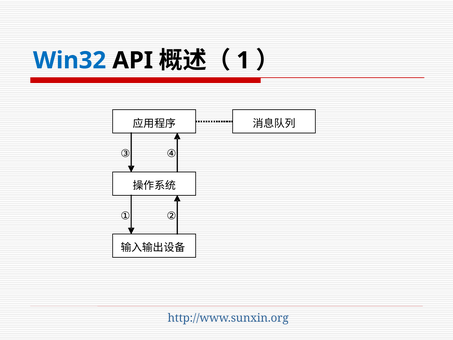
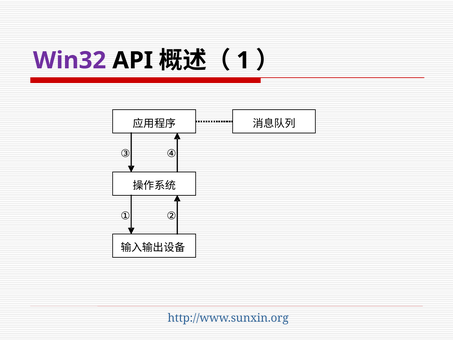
Win32 colour: blue -> purple (70, 60)
